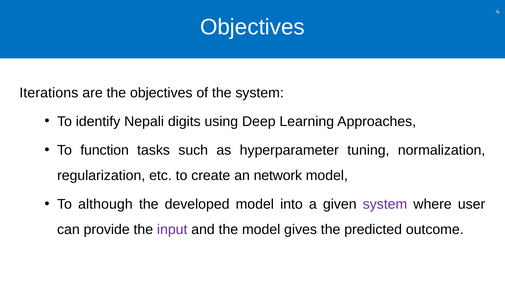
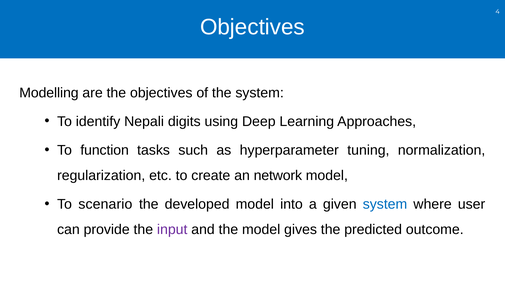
Iterations: Iterations -> Modelling (49, 93)
although: although -> scenario (105, 204)
system colour: purple -> blue (385, 204)
